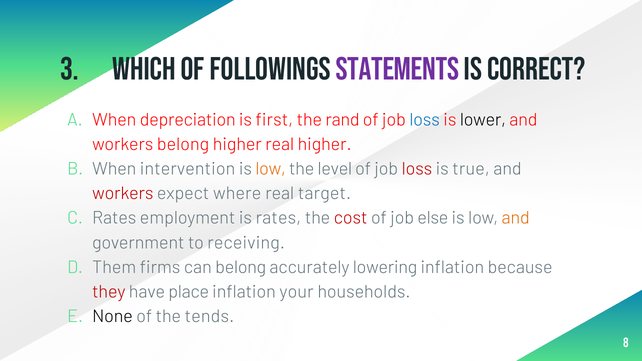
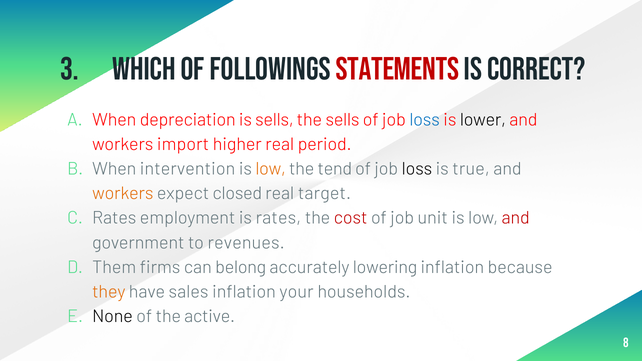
statements colour: purple -> red (397, 69)
is first: first -> sells (274, 120)
the rand: rand -> sells (343, 120)
workers belong: belong -> import (183, 144)
real higher: higher -> period (325, 144)
level: level -> tend (335, 169)
loss colour: red -> black (417, 169)
workers colour: red -> orange (123, 194)
where: where -> closed (237, 194)
else: else -> unit (433, 218)
and colour: orange -> red (516, 218)
receiving: receiving -> revenues (246, 243)
they colour: red -> orange (109, 292)
place: place -> sales (189, 292)
tends: tends -> active (210, 317)
